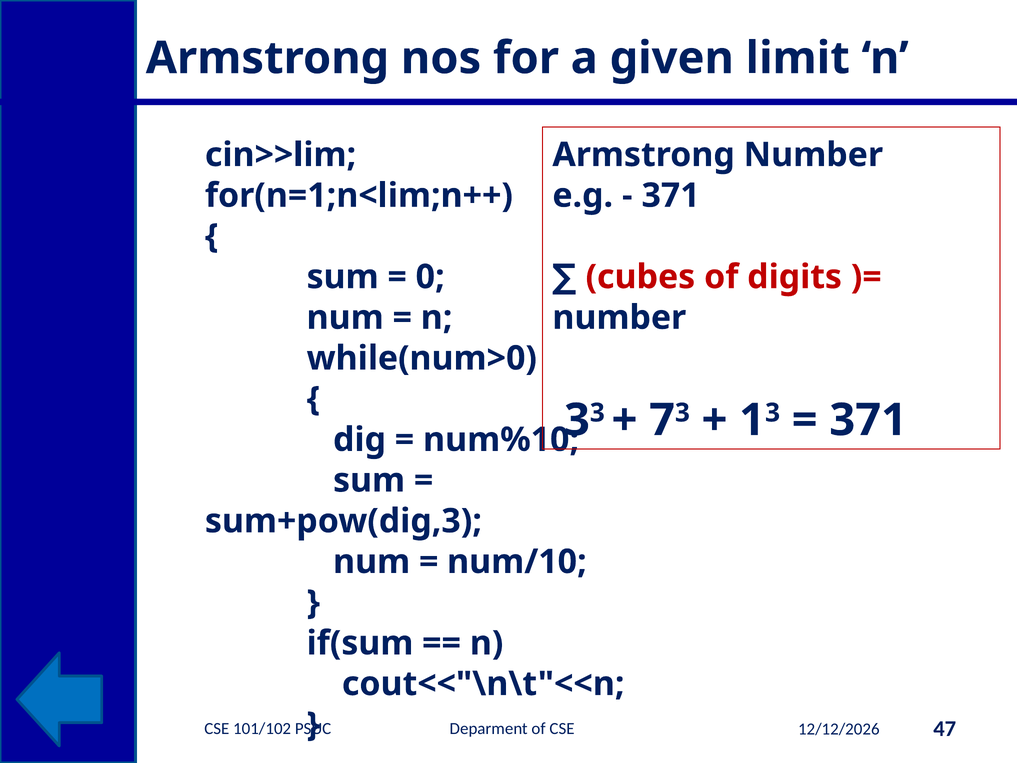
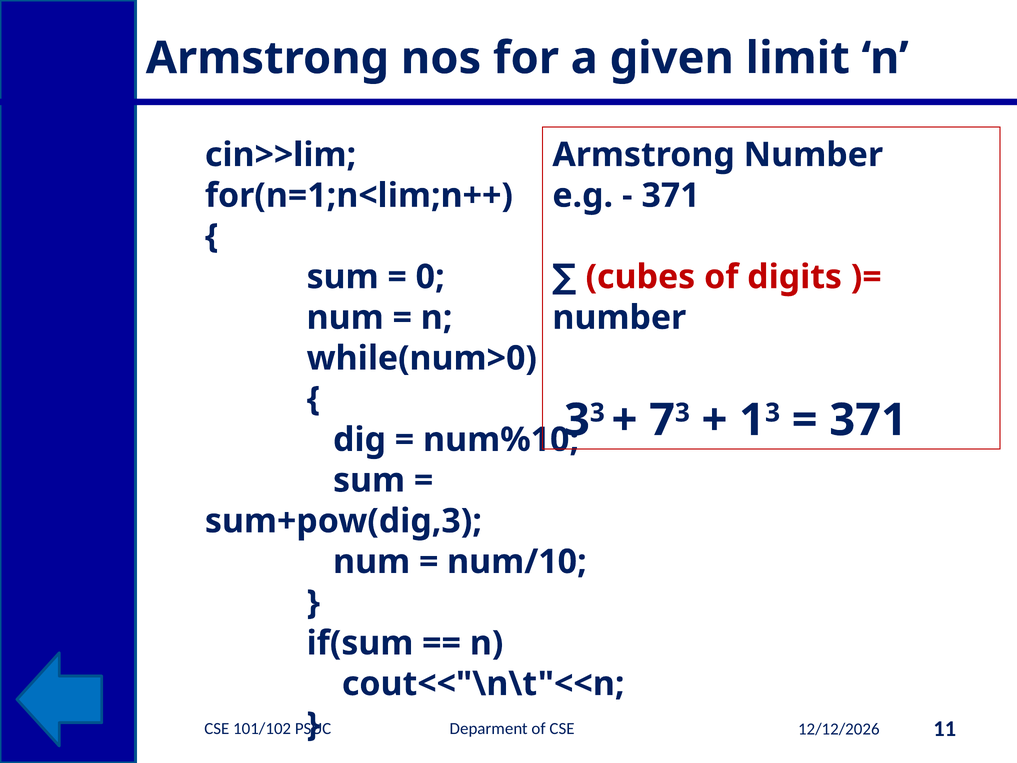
47: 47 -> 11 (945, 729)
